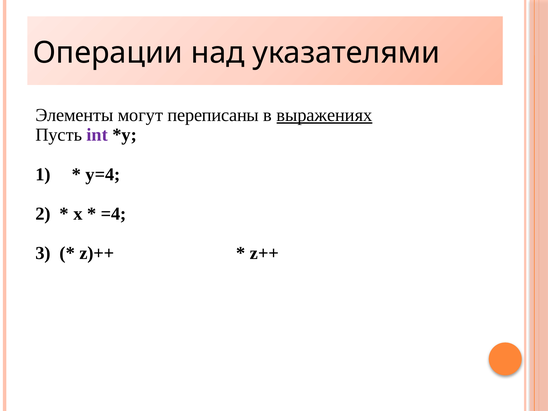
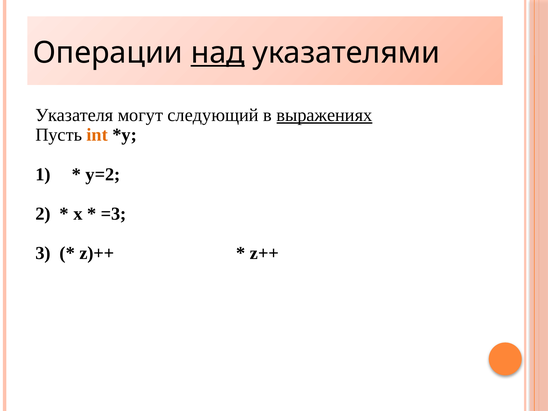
над underline: none -> present (218, 53)
Элементы: Элементы -> Указателя (74, 115)
переписаны: переписаны -> следующий (213, 115)
int colour: purple -> orange (97, 135)
y=4: y=4 -> y=2 (103, 174)
=4: =4 -> =3 (114, 214)
